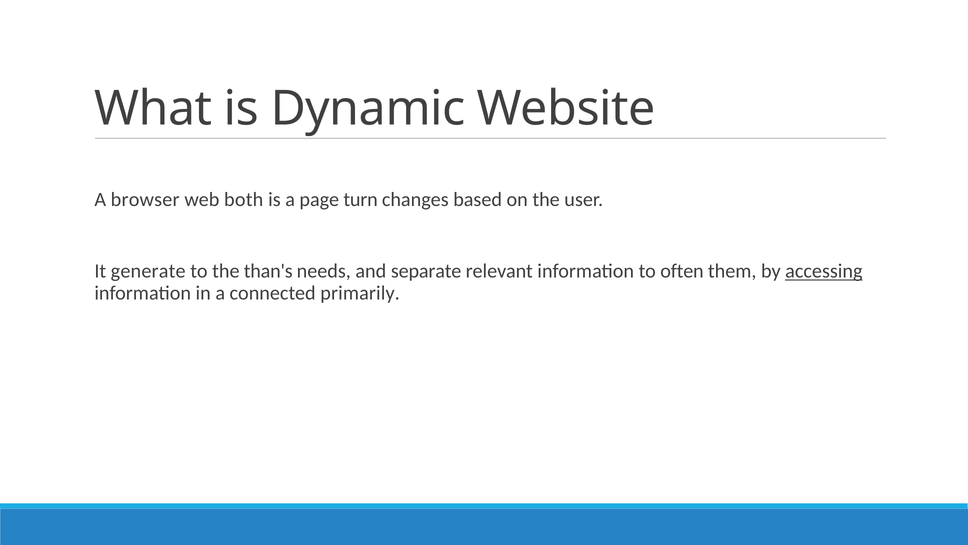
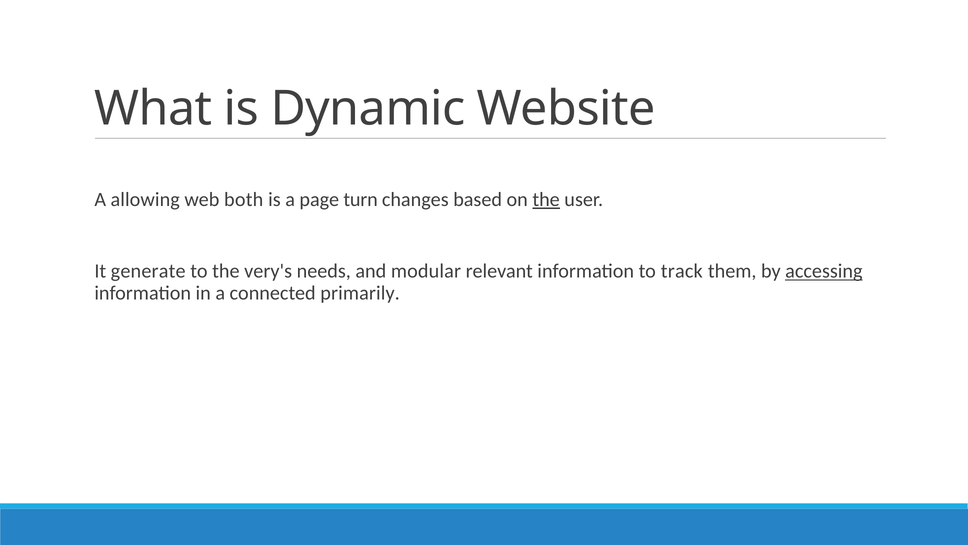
browser: browser -> allowing (145, 199)
the underline: none -> present (546, 199)
than's: than's -> very's (268, 271)
separate: separate -> modular (426, 271)
often: often -> track (682, 271)
